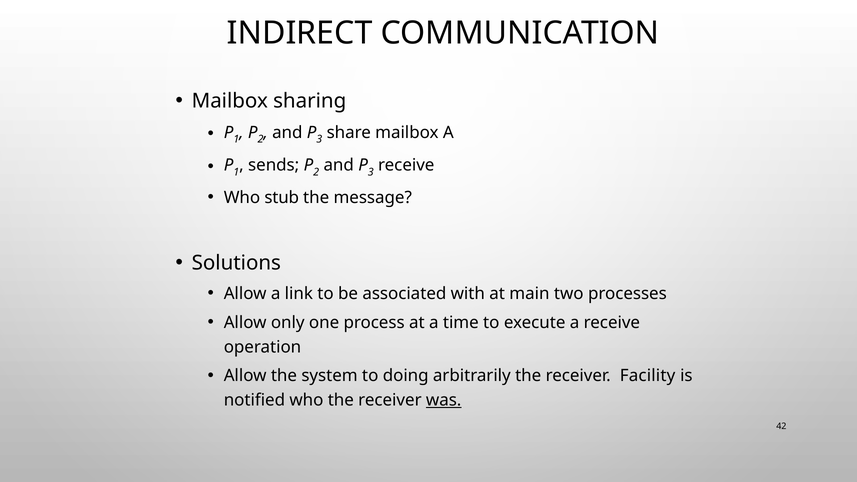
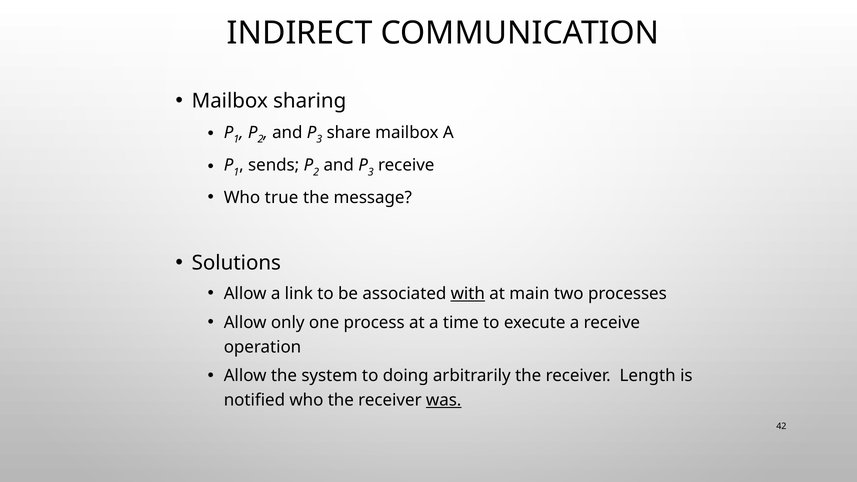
stub: stub -> true (282, 198)
with underline: none -> present (468, 294)
Facility: Facility -> Length (648, 376)
